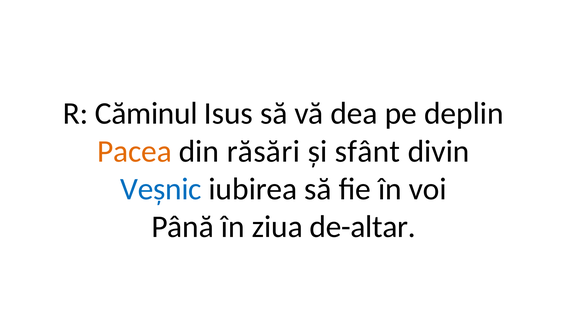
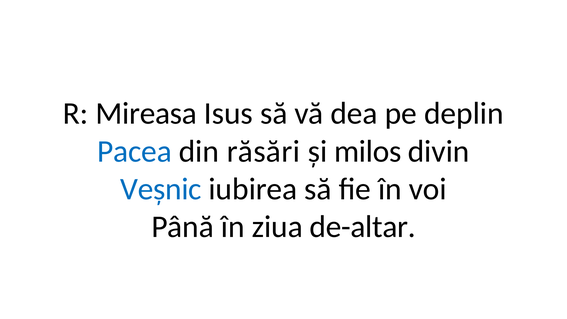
Căminul: Căminul -> Mireasa (146, 113)
Pacea colour: orange -> blue (135, 151)
sfânt: sfânt -> milos (368, 151)
